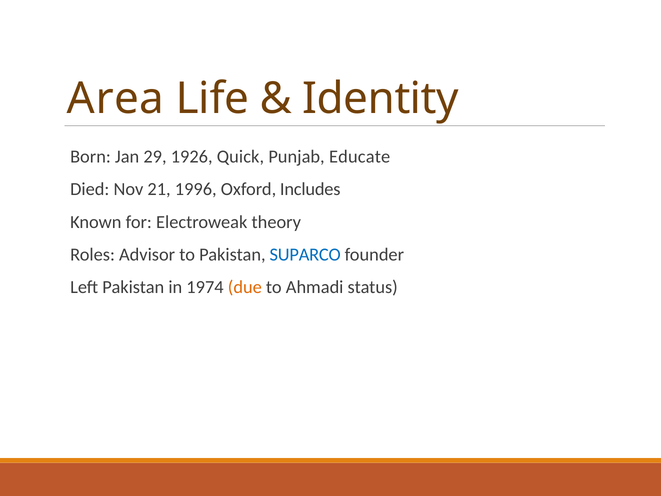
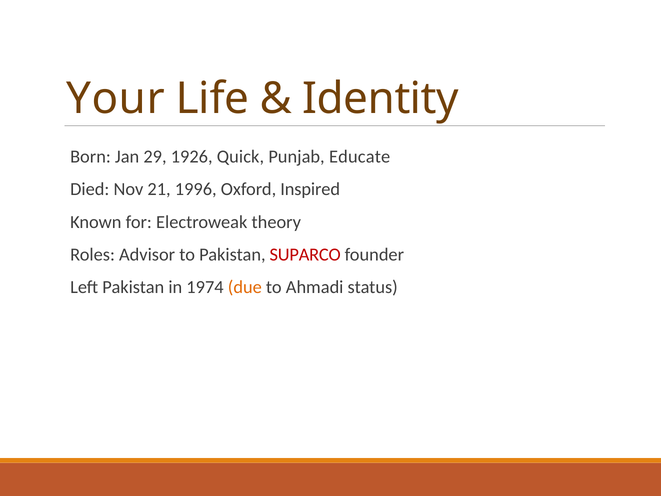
Area: Area -> Your (116, 99)
Includes: Includes -> Inspired (310, 189)
SUPARCO colour: blue -> red (305, 255)
